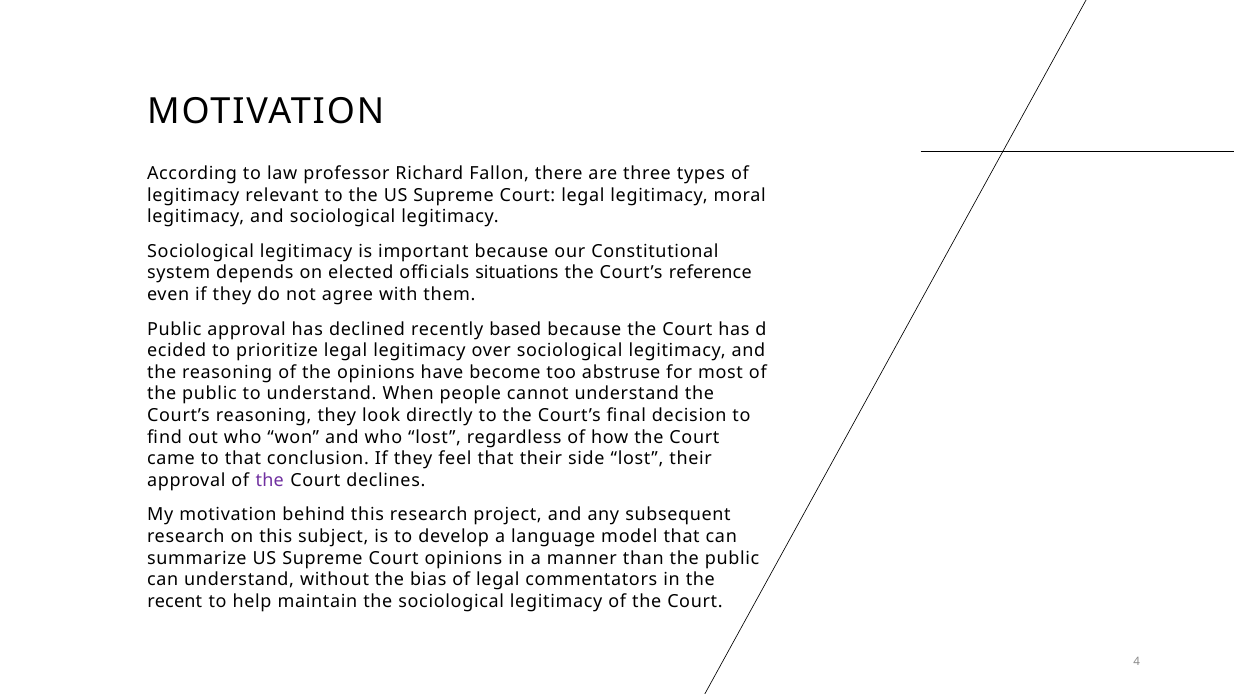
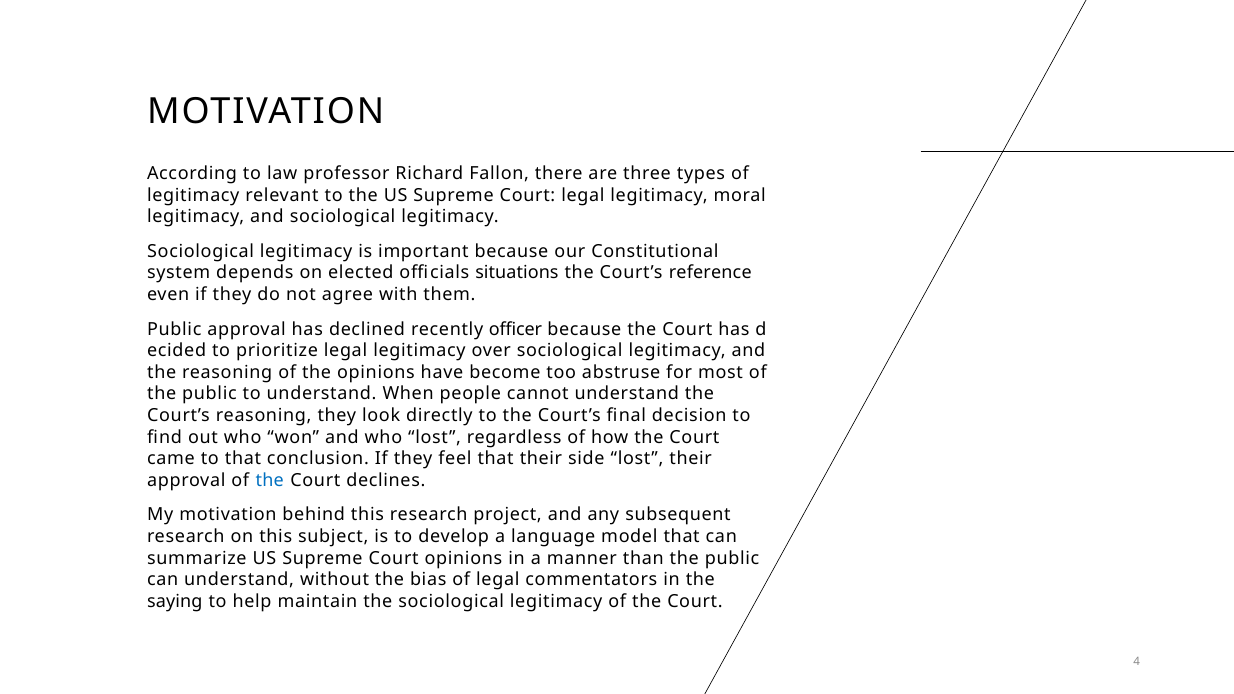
based: based -> officer (515, 329)
the colour: purple -> blue (270, 481)
recent: recent -> saying (175, 602)
